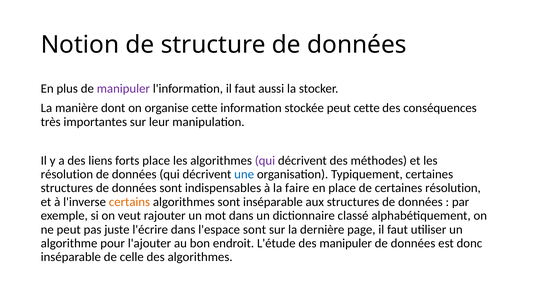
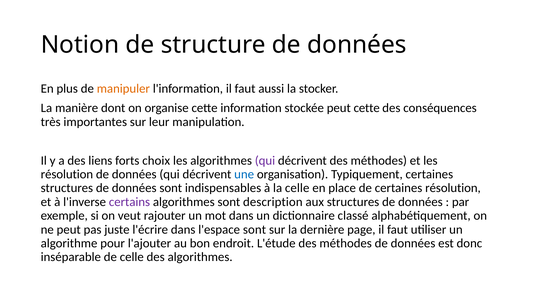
manipuler colour: purple -> orange (123, 89)
forts place: place -> choix (156, 161)
la faire: faire -> celle (297, 188)
certains colour: orange -> purple (129, 202)
sont inséparable: inséparable -> description (273, 202)
L'étude des manipuler: manipuler -> méthodes (346, 244)
